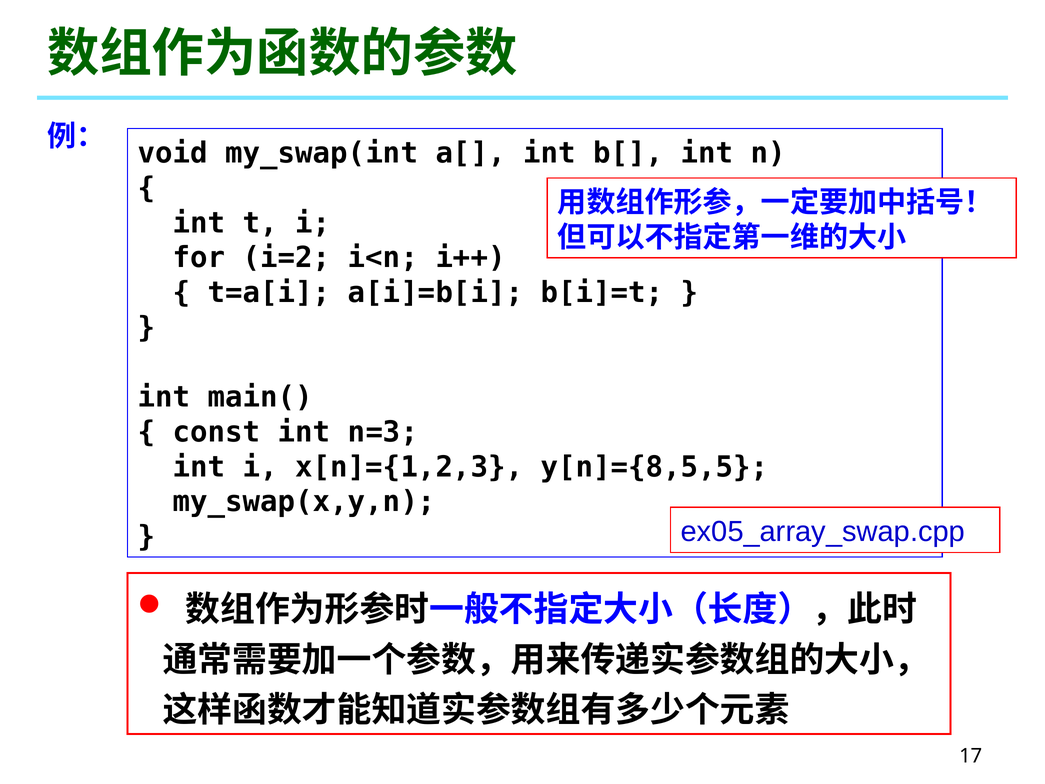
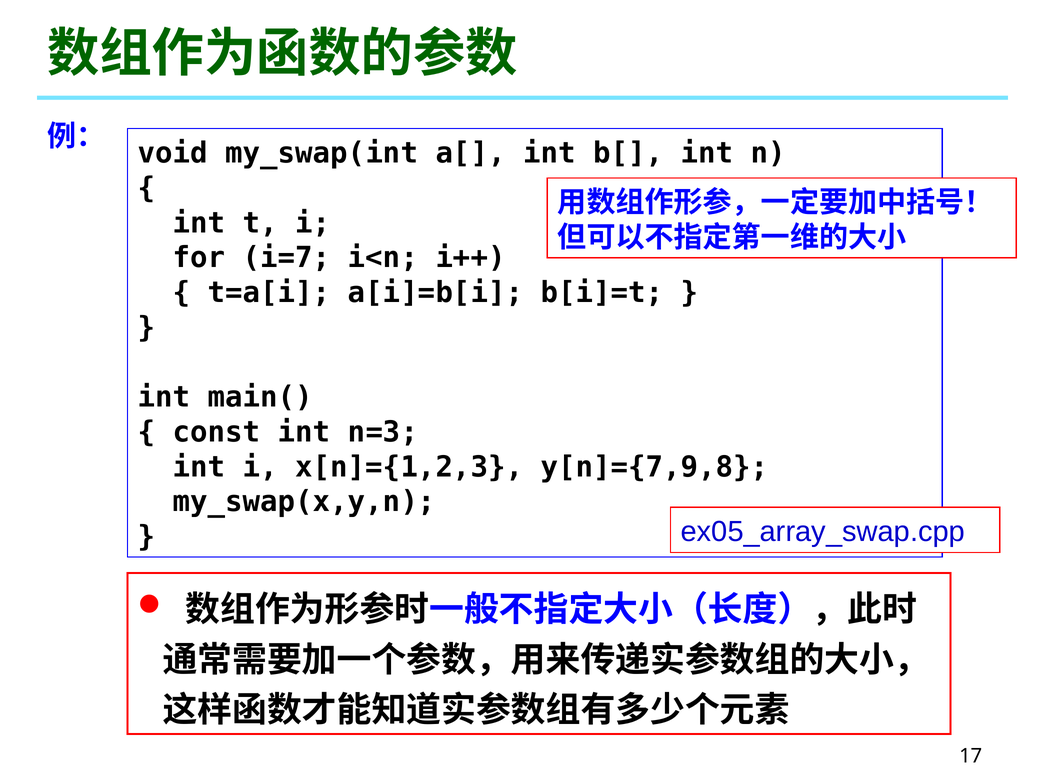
i=2: i=2 -> i=7 (287, 258)
y[n]={8,5,5: y[n]={8,5,5 -> y[n]={7,9,8 (654, 467)
